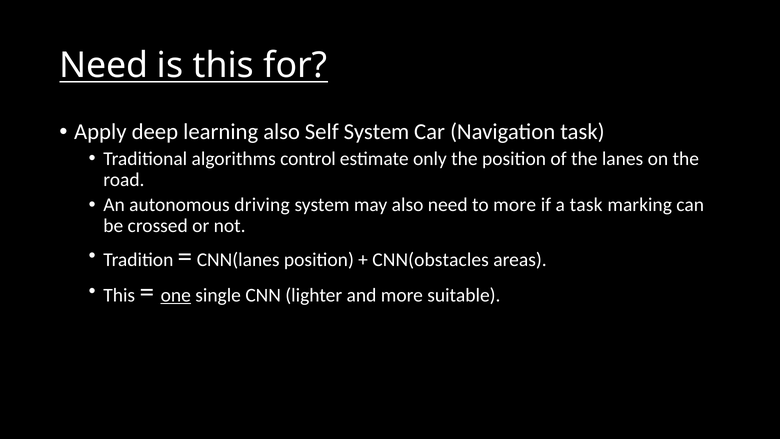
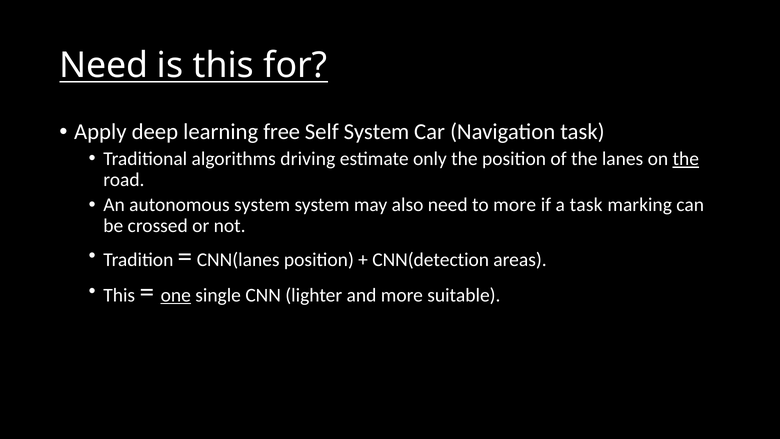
learning also: also -> free (282, 132)
control: control -> driving (308, 159)
the underline: none -> present (686, 159)
autonomous driving: driving -> system (262, 205)
CNN(obstacles: CNN(obstacles -> CNN(detection (431, 259)
